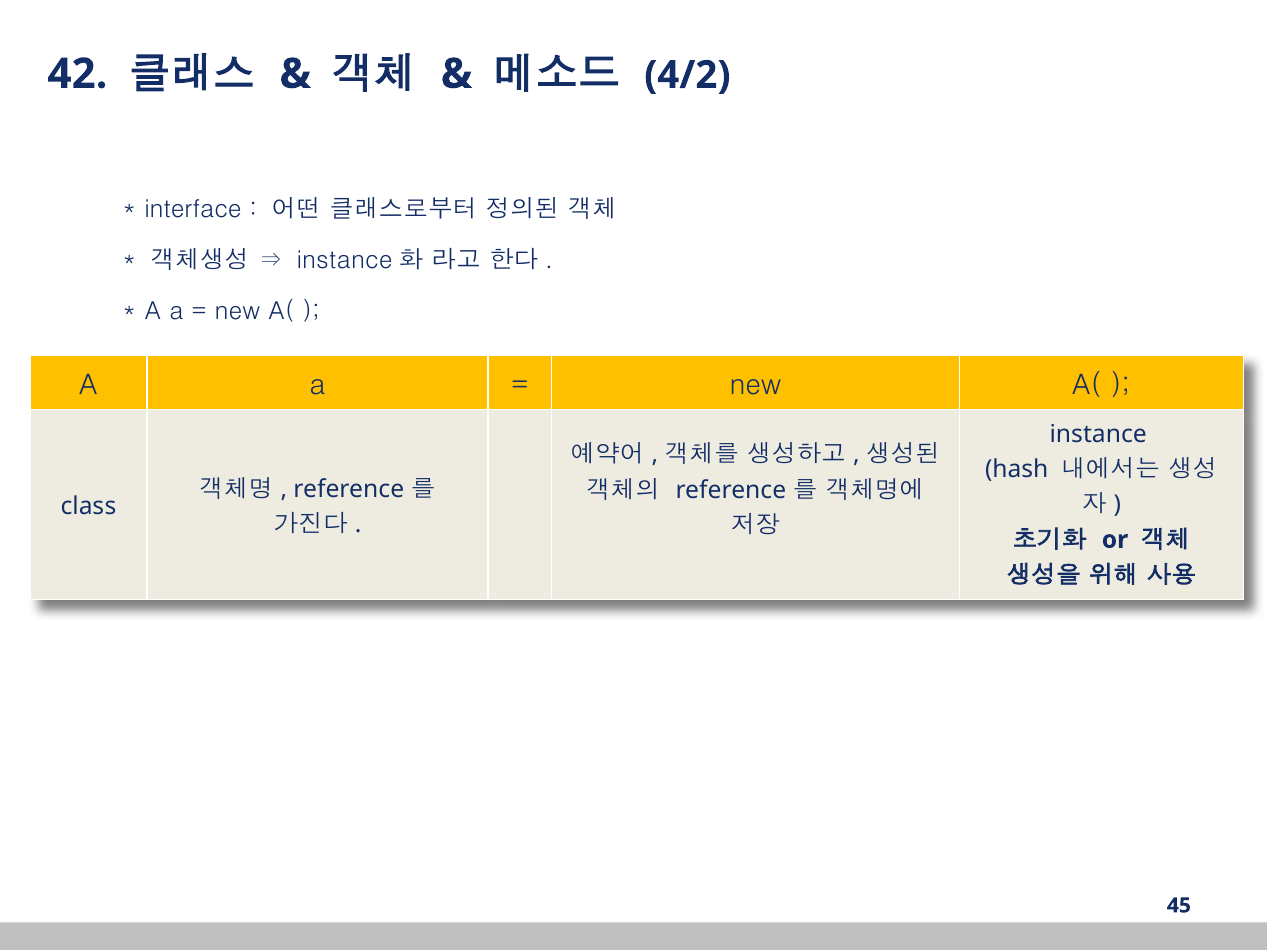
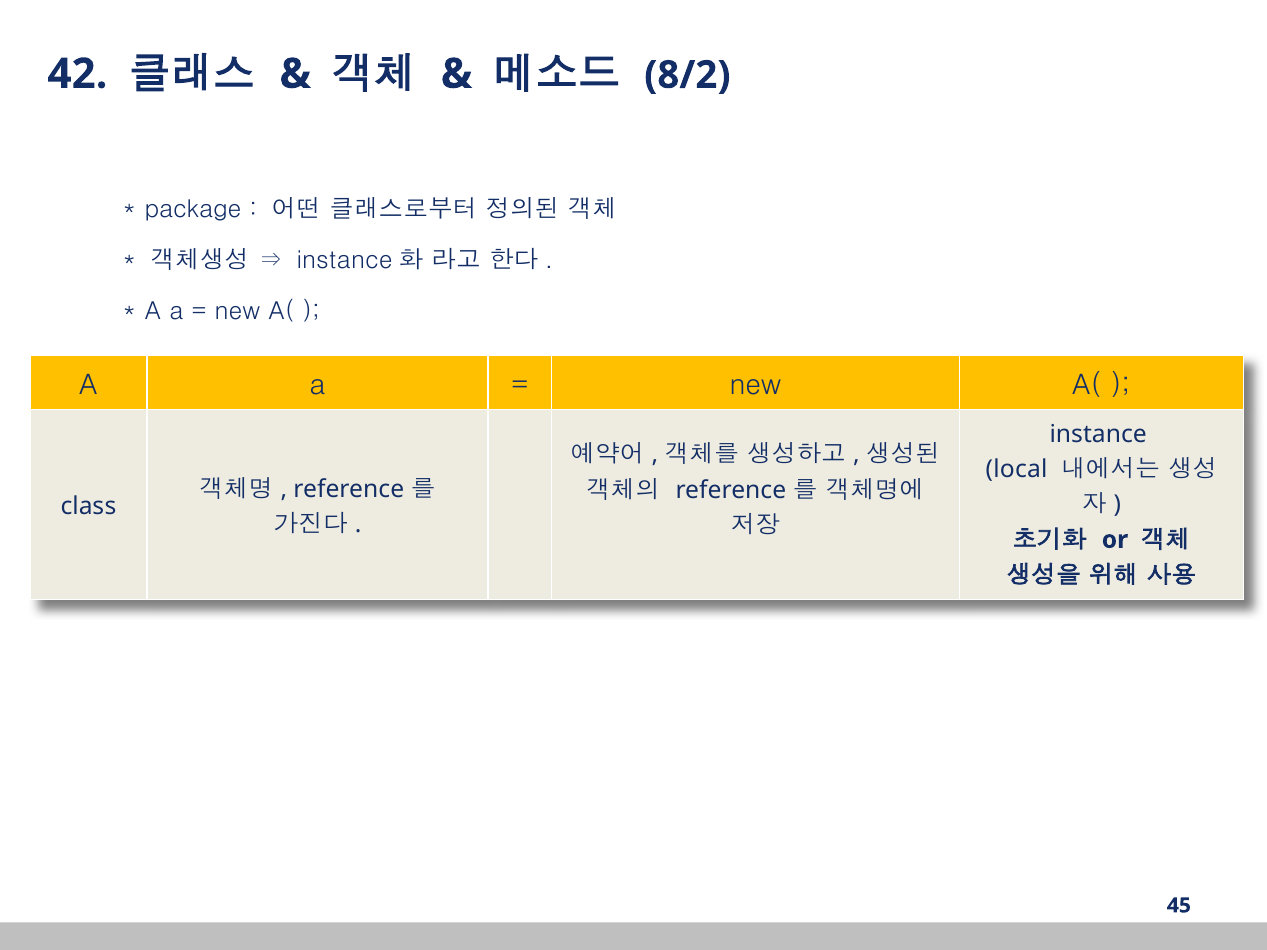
4/2: 4/2 -> 8/2 (687, 75)
interface: interface -> package (193, 210)
hash: hash -> local (1017, 469)
